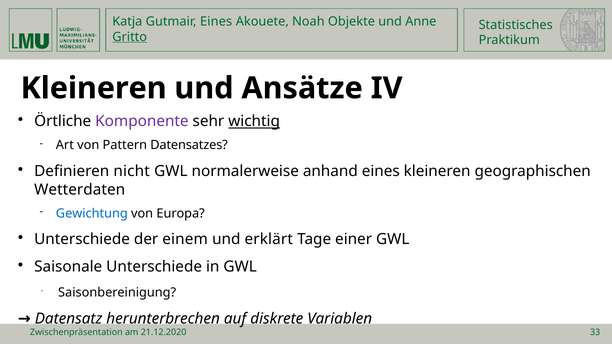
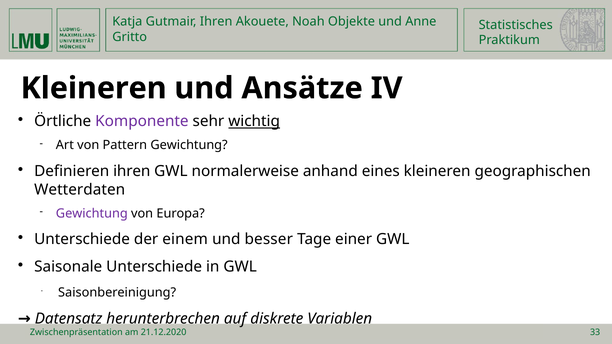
Gutmair Eines: Eines -> Ihren (216, 22)
Gritto underline: present -> none (130, 37)
Pattern Datensatzes: Datensatzes -> Gewichtung (189, 145)
Definieren nicht: nicht -> ihren (132, 171)
Gewichtung colour: blue -> purple (92, 214)
erklärt: erklärt -> besser (269, 240)
